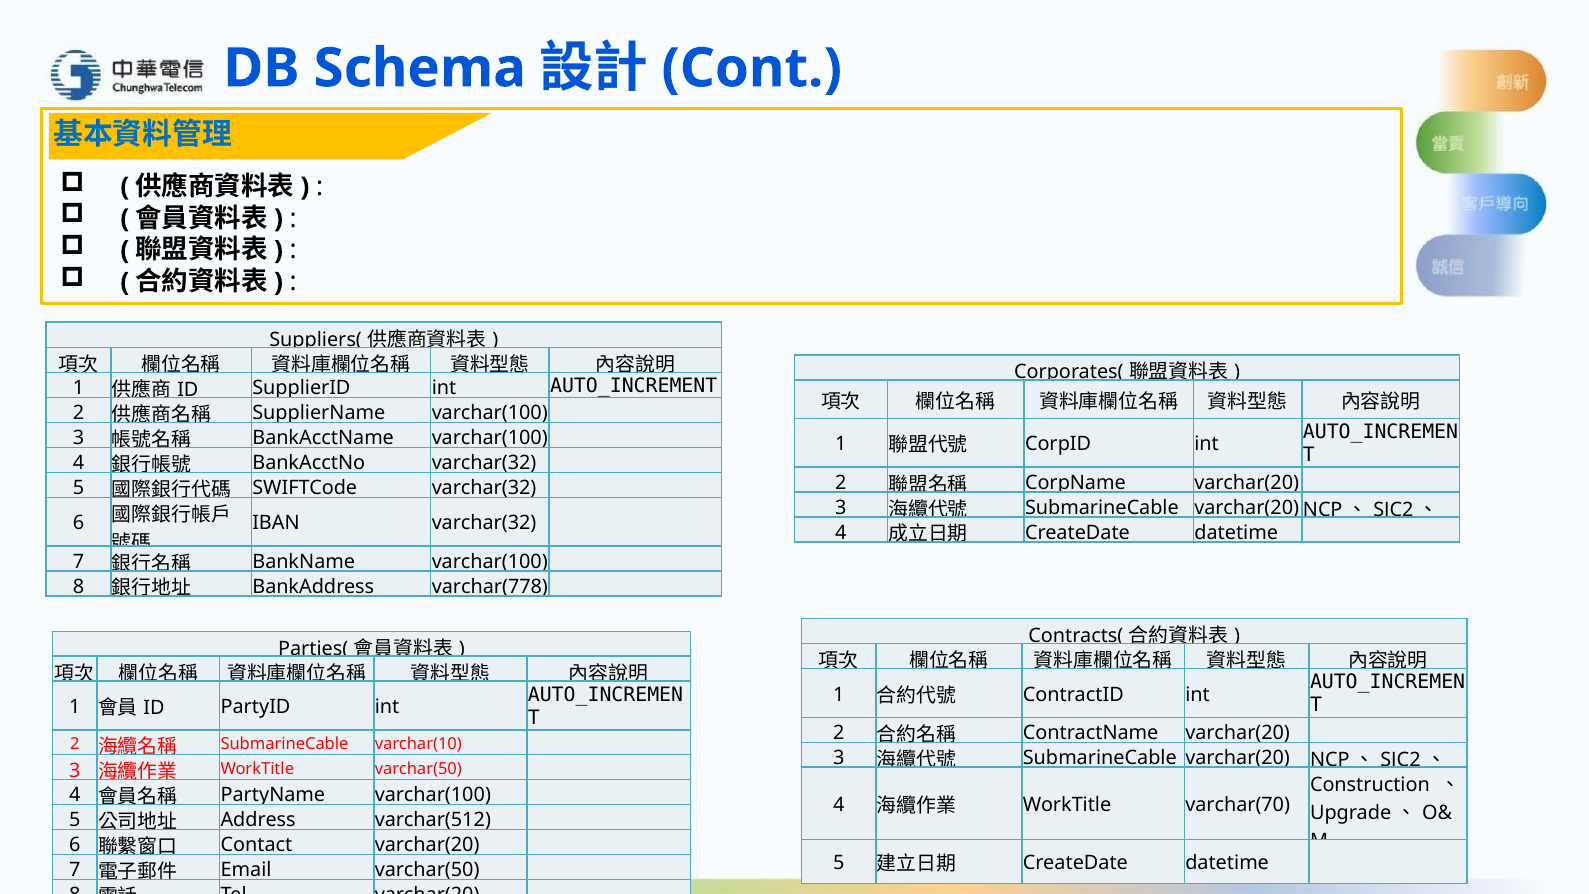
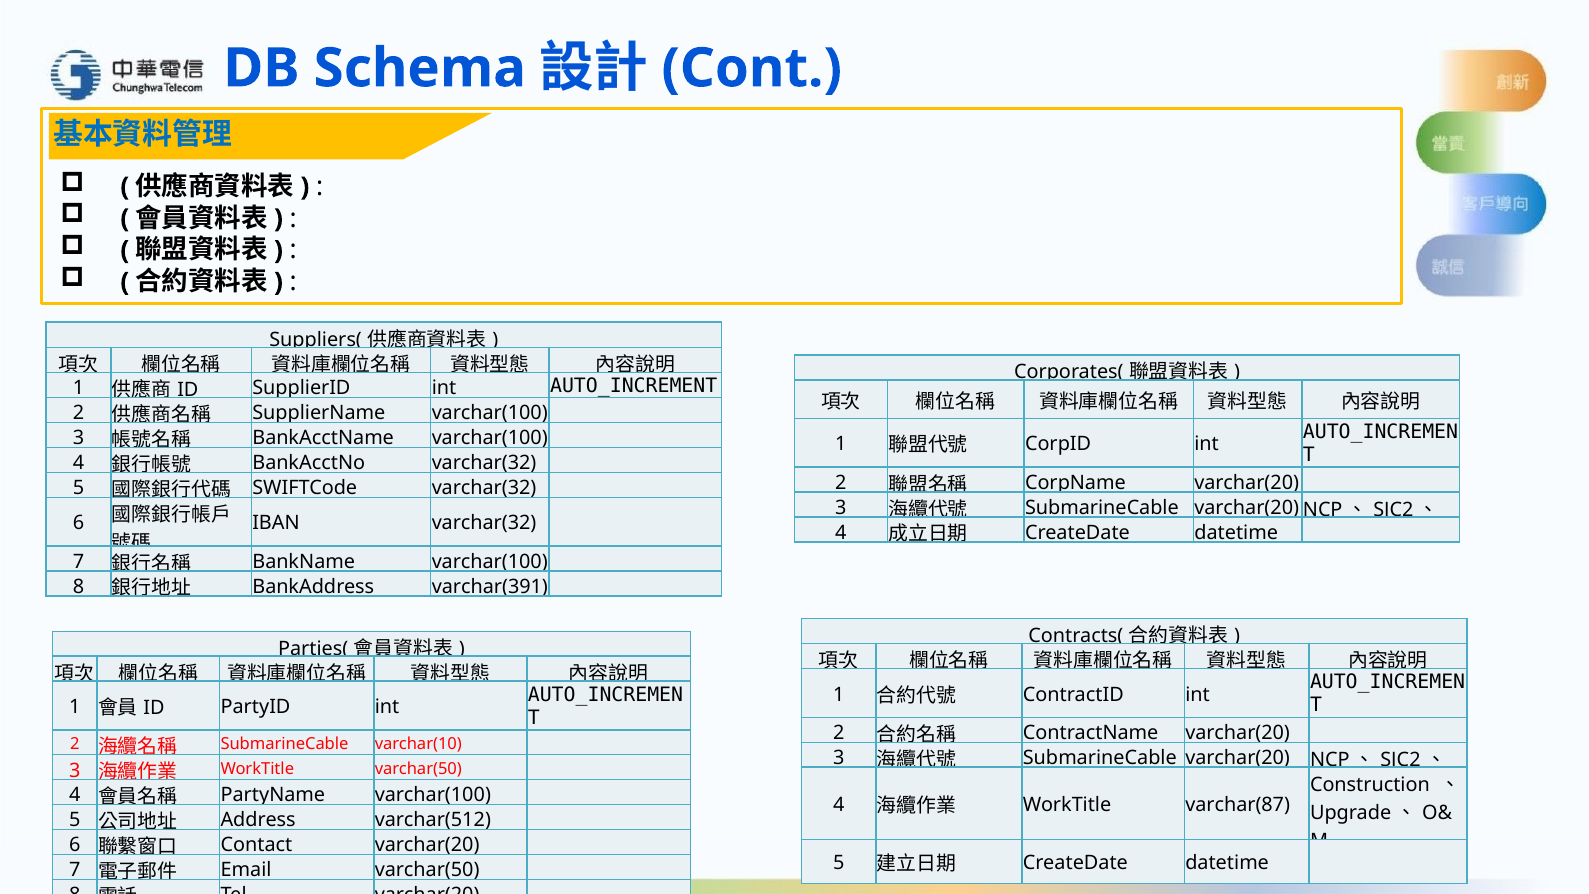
varchar(778: varchar(778 -> varchar(391 (490, 586)
varchar(70: varchar(70 -> varchar(87 (1238, 805)
